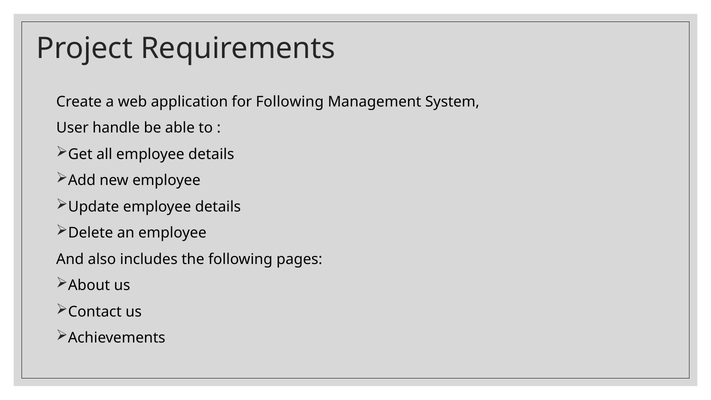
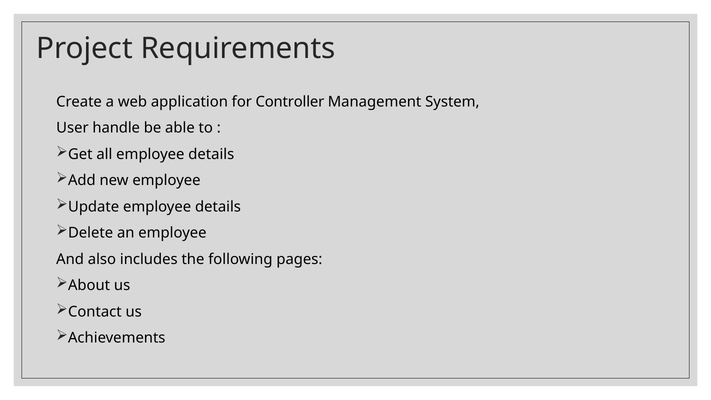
for Following: Following -> Controller (290, 102)
